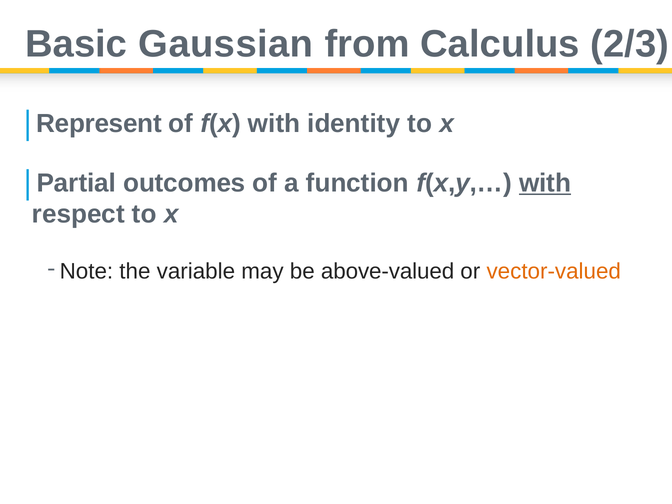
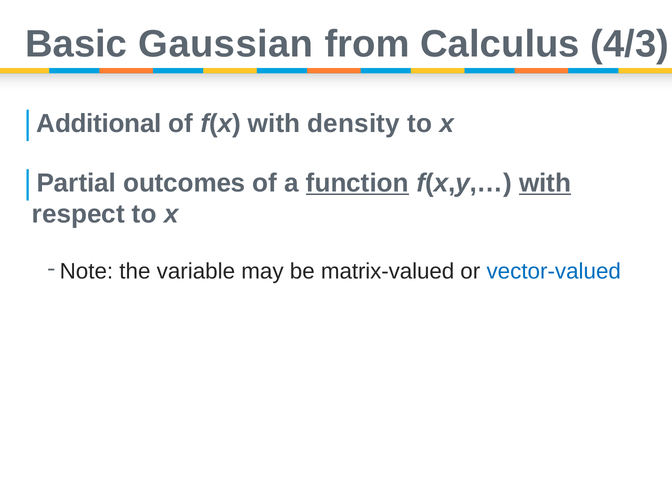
2/3: 2/3 -> 4/3 (630, 44)
Represent: Represent -> Additional (99, 124)
identity: identity -> density (354, 124)
function underline: none -> present (357, 183)
above-valued: above-valued -> matrix-valued (388, 271)
vector-valued colour: orange -> blue (554, 271)
